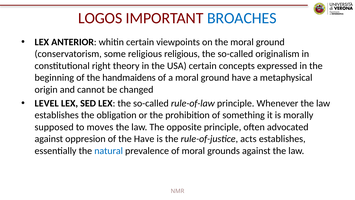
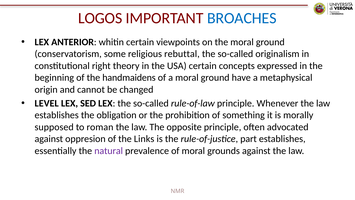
religious religious: religious -> rebuttal (182, 54)
moves: moves -> roman (100, 127)
the Have: Have -> Links (144, 139)
acts: acts -> part (249, 139)
natural colour: blue -> purple (109, 151)
